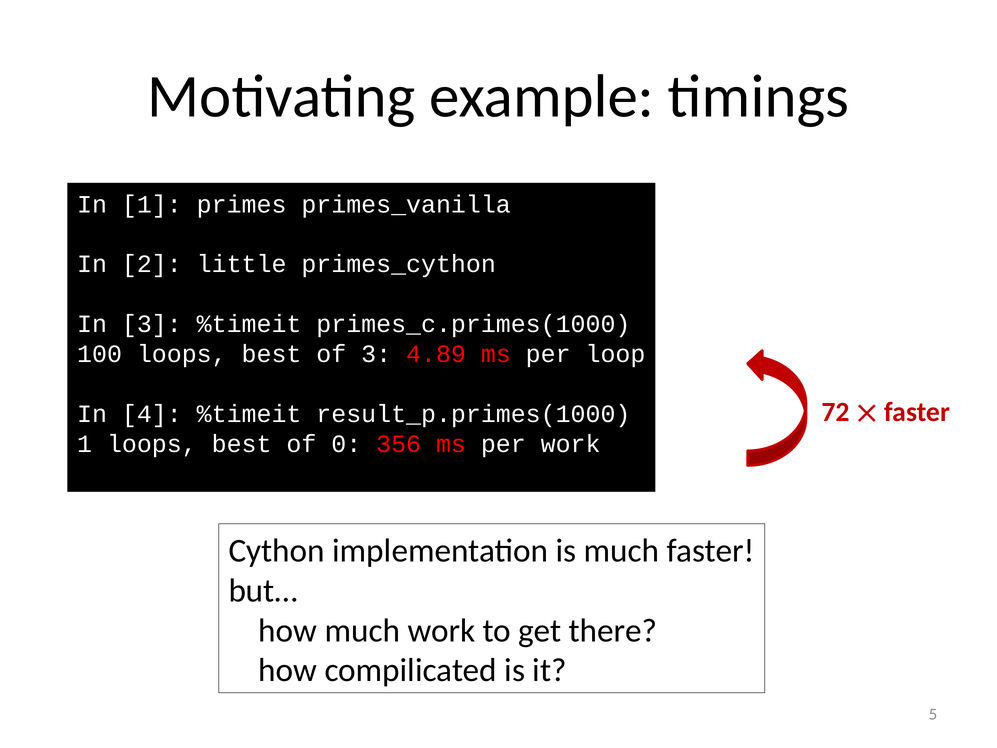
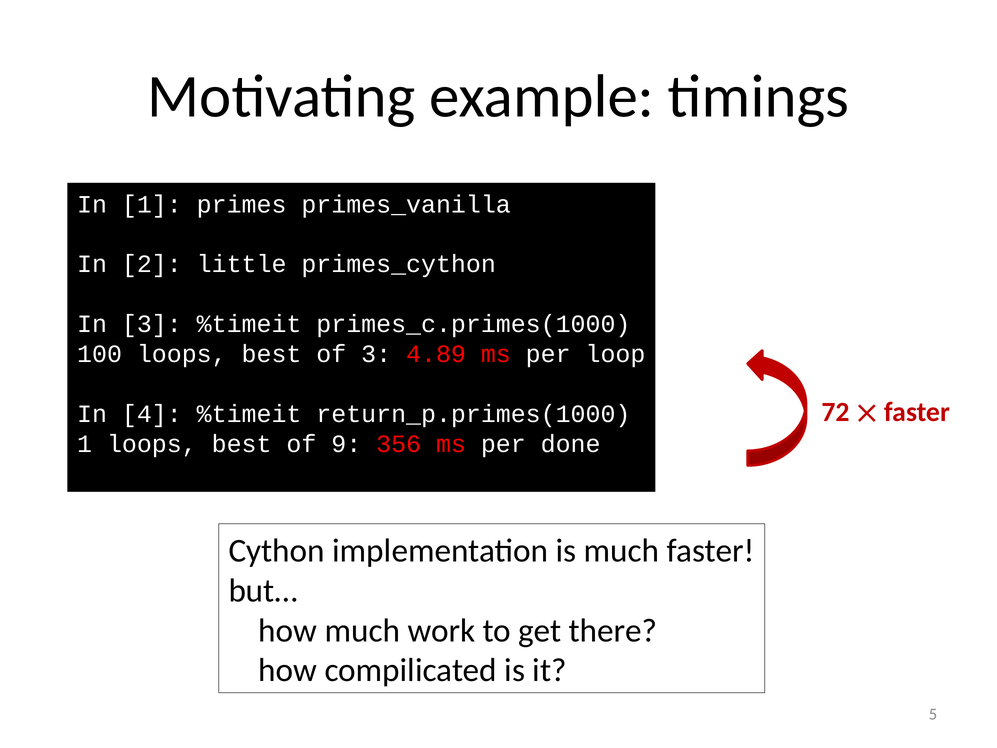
result_p.primes(1000: result_p.primes(1000 -> return_p.primes(1000 (473, 414)
0: 0 -> 9 (346, 444)
per work: work -> done (571, 444)
